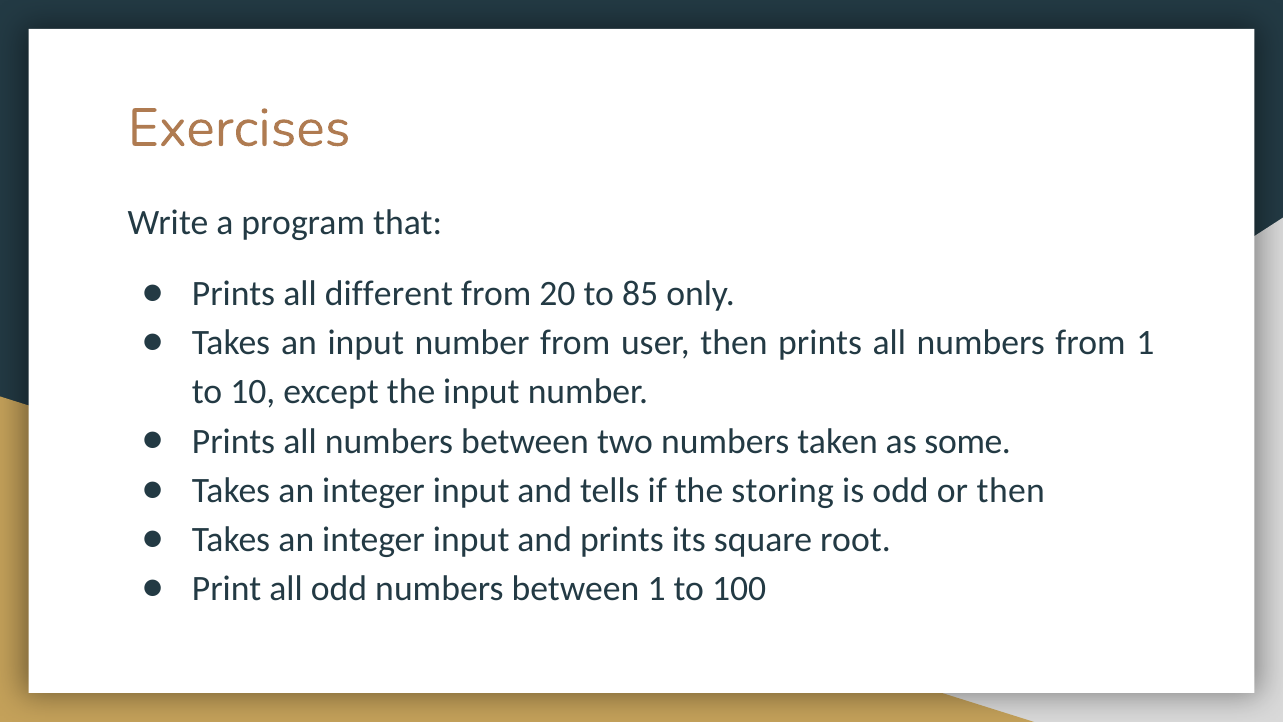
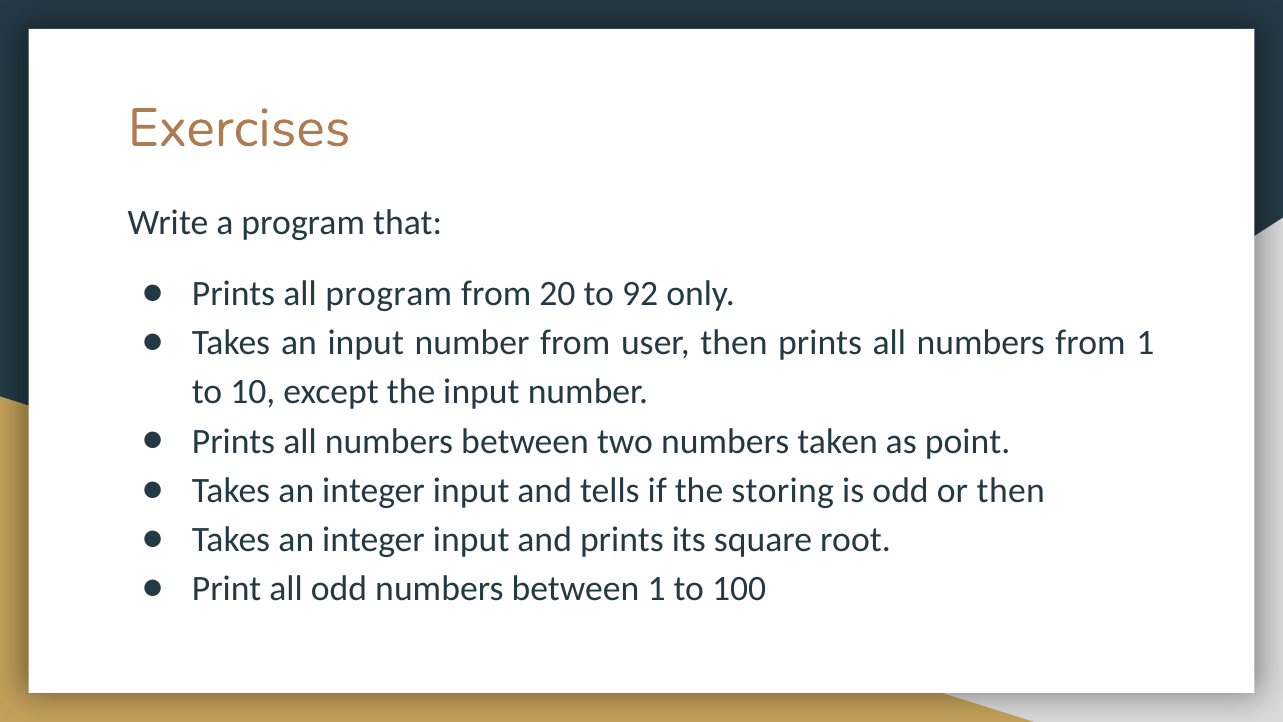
all different: different -> program (389, 293)
85: 85 -> 92 (640, 293)
some: some -> point (968, 441)
